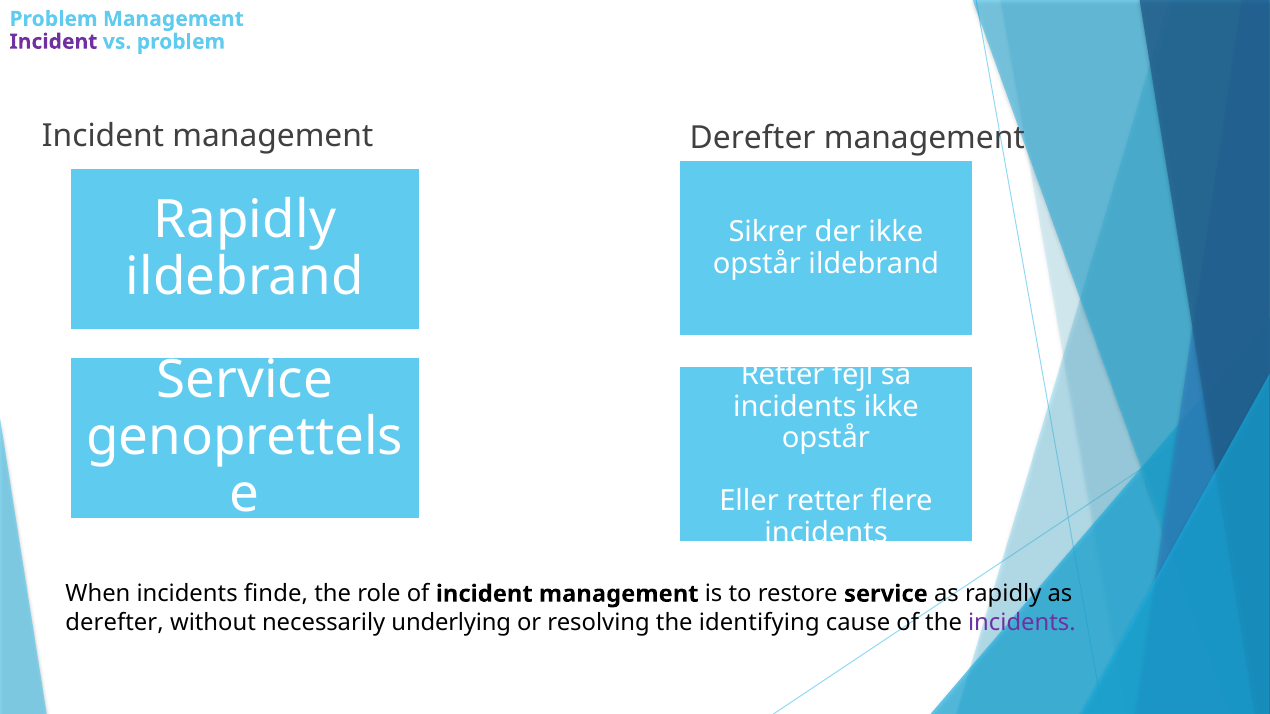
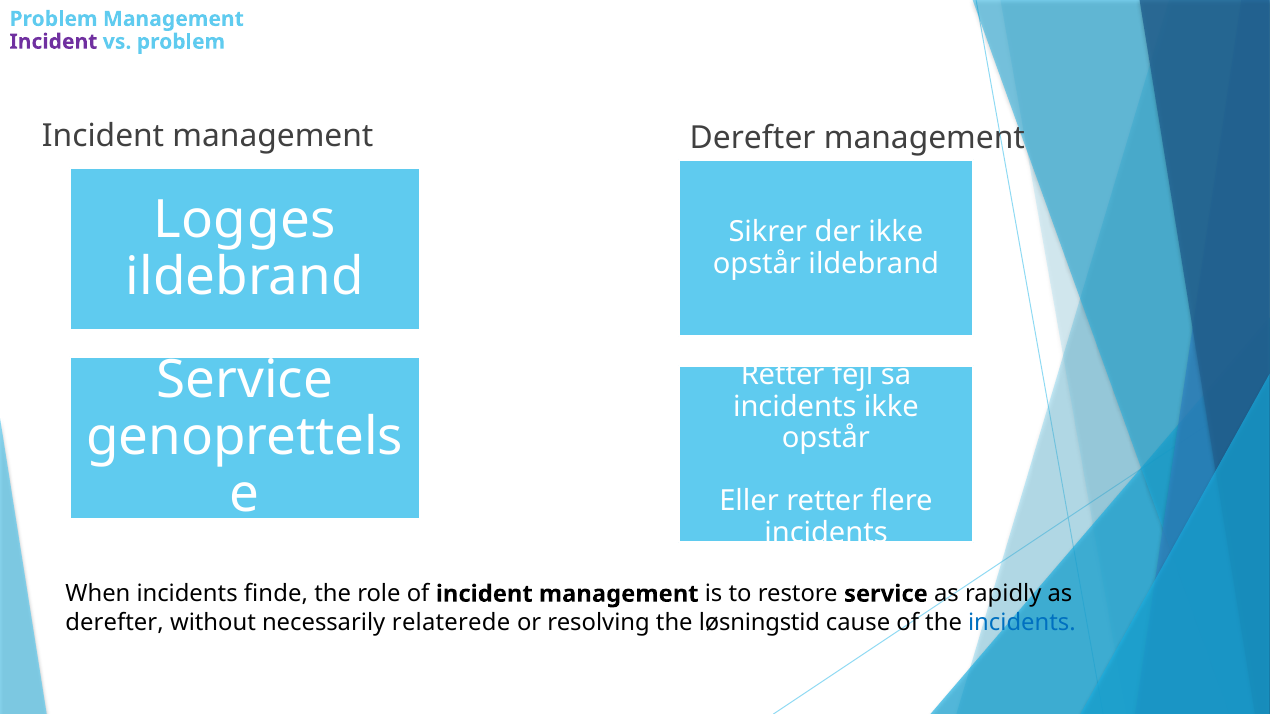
Rapidly: Rapidly -> Logges (245, 220)
underlying: underlying -> relaterede (451, 623)
identifying: identifying -> løsningstid (759, 623)
incidents colour: purple -> blue (1022, 623)
